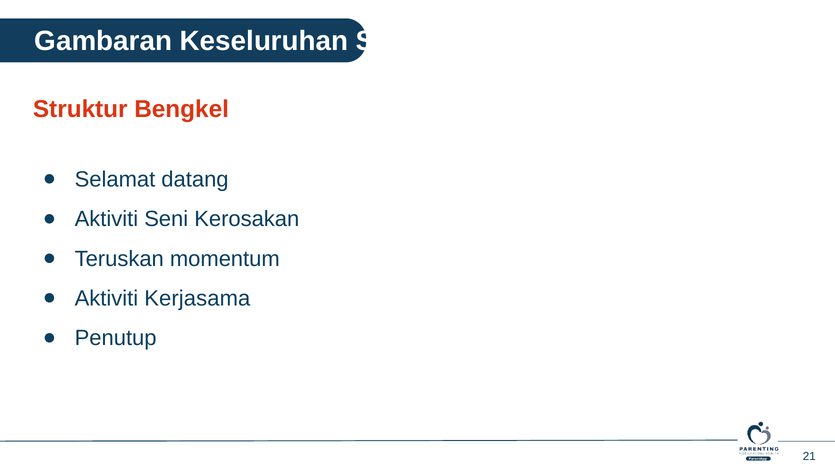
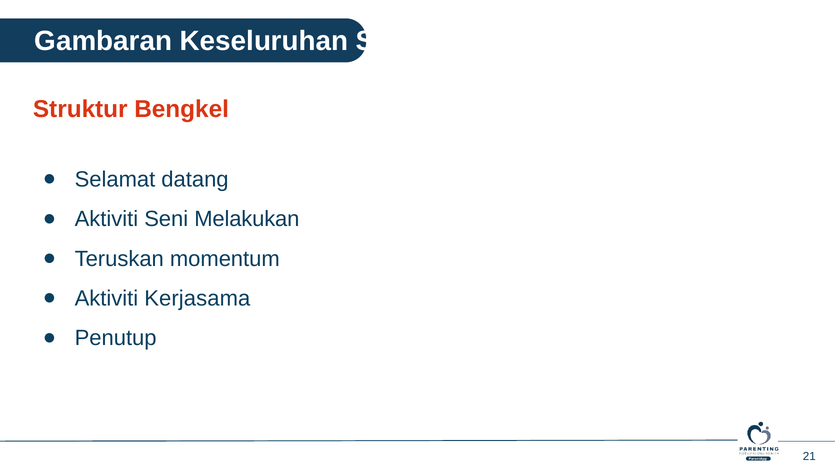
Kerosakan: Kerosakan -> Melakukan (247, 219)
